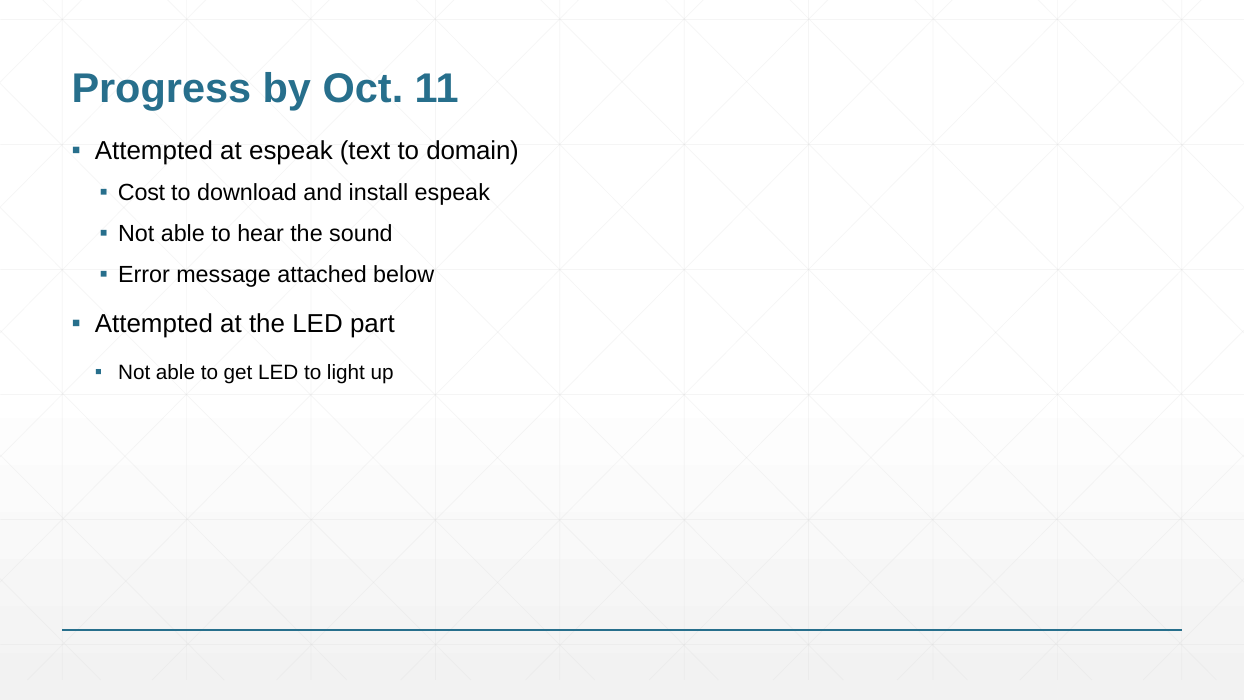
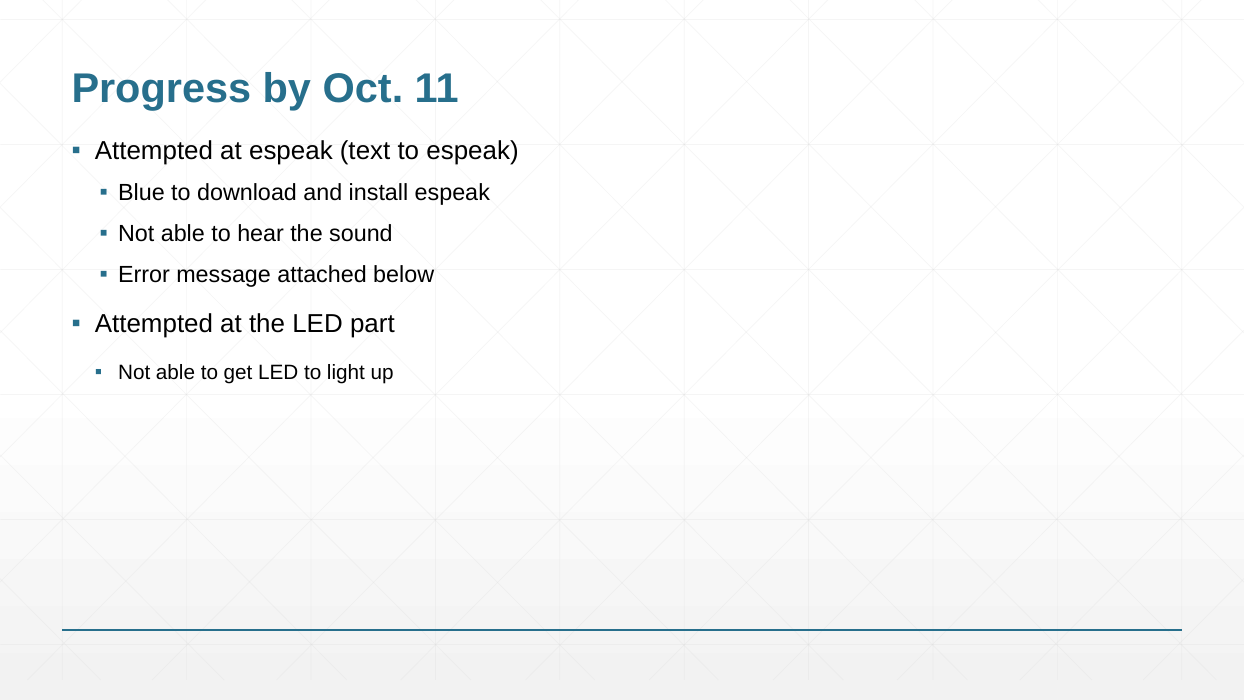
to domain: domain -> espeak (473, 151)
Cost: Cost -> Blue (141, 193)
